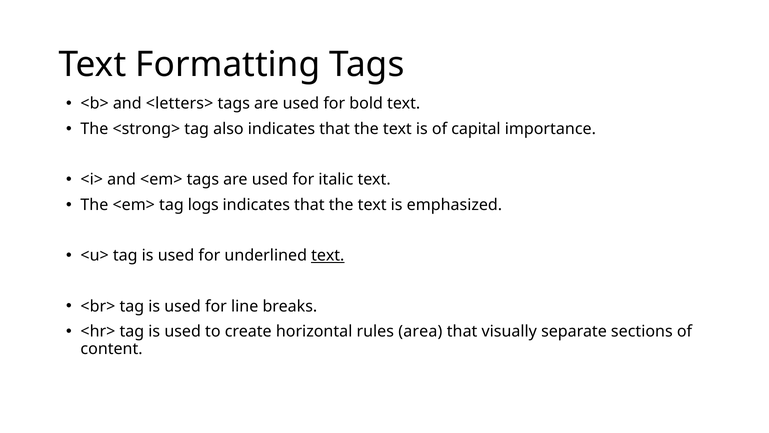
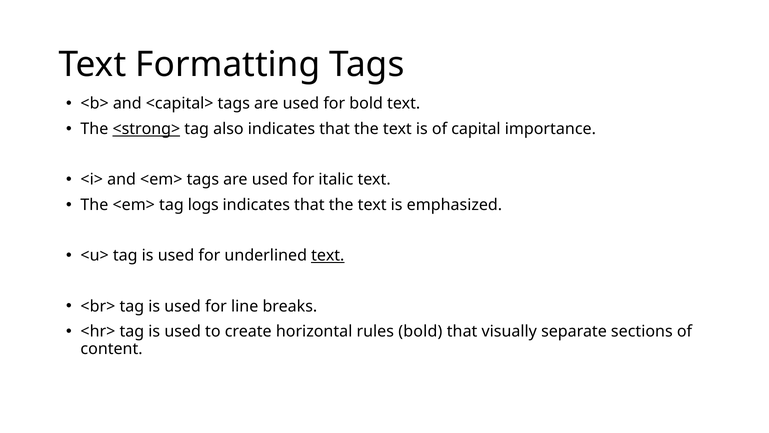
<letters>: <letters> -> <capital> (180, 103)
<strong> underline: none -> present (146, 129)
rules area: area -> bold (420, 331)
